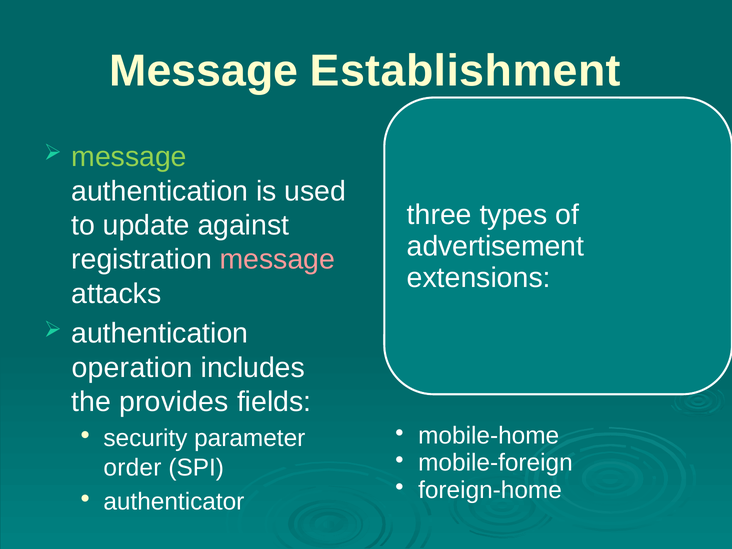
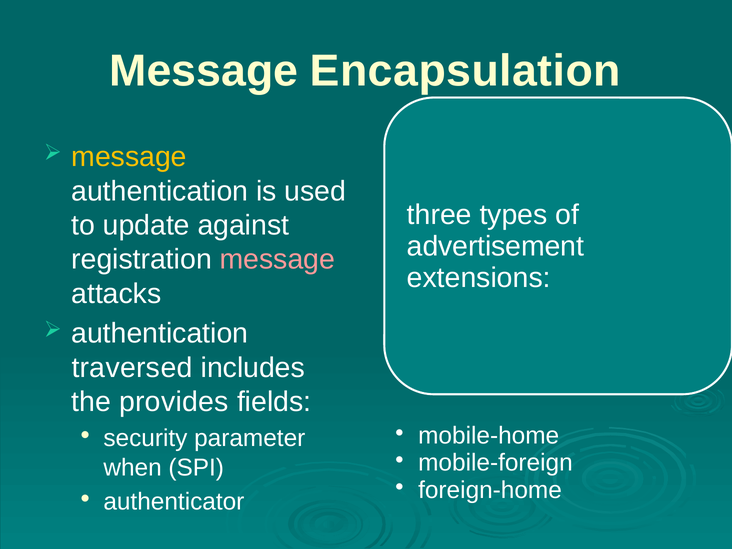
Establishment: Establishment -> Encapsulation (465, 71)
message colour: light green -> yellow (129, 157)
operation: operation -> traversed (132, 368)
order: order -> when (133, 468)
